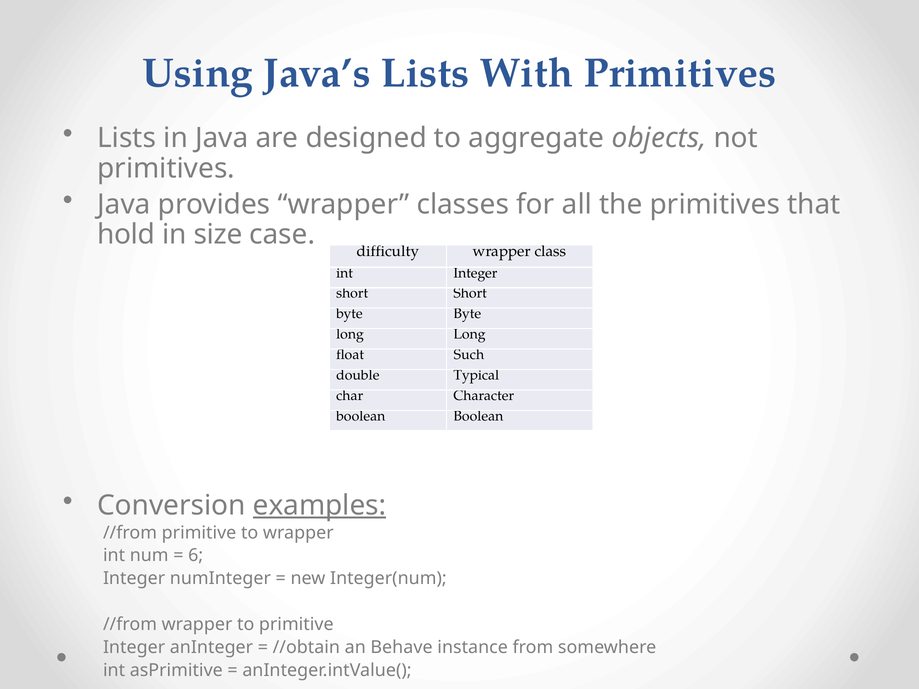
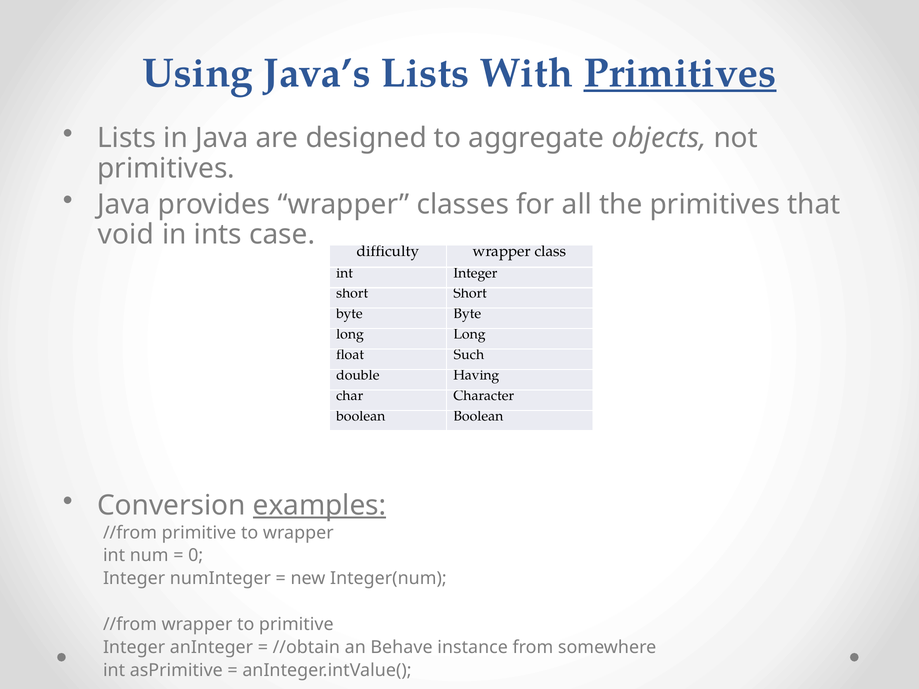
Primitives underline: none -> present (680, 73)
hold: hold -> void (126, 235)
size: size -> ints (218, 235)
Typical: Typical -> Having (476, 375)
6: 6 -> 0 (196, 556)
